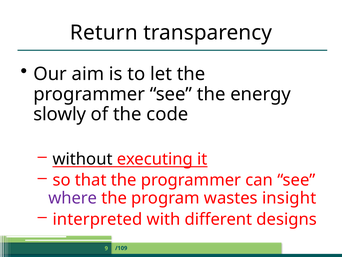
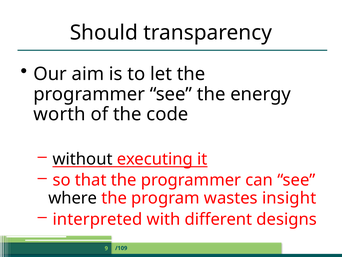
Return: Return -> Should (104, 33)
slowly: slowly -> worth (60, 114)
where colour: purple -> black (73, 198)
